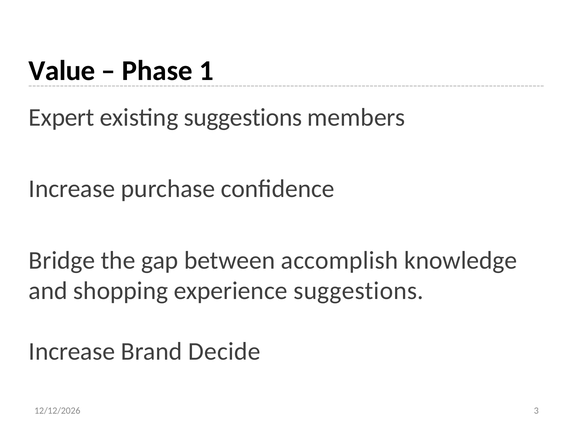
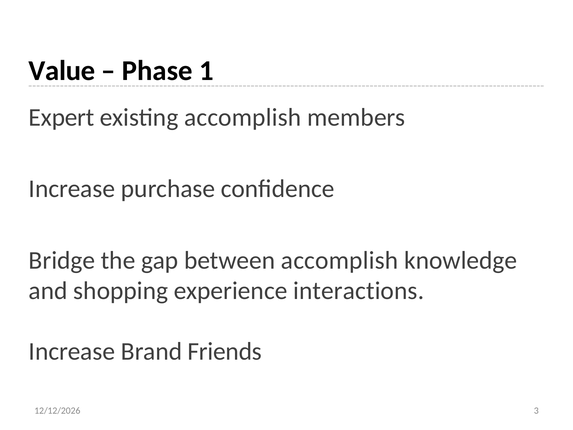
existing suggestions: suggestions -> accomplish (243, 117)
experience suggestions: suggestions -> interactions (359, 291)
Decide: Decide -> Friends (225, 351)
